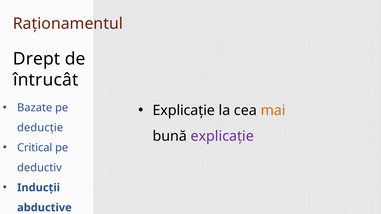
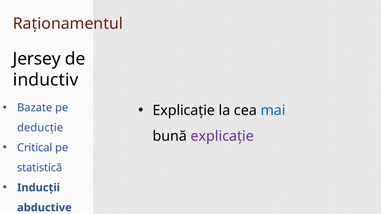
Drept: Drept -> Jersey (37, 59)
întrucât: întrucât -> inductiv (46, 80)
mai colour: orange -> blue (273, 111)
deductiv: deductiv -> statistică (40, 168)
